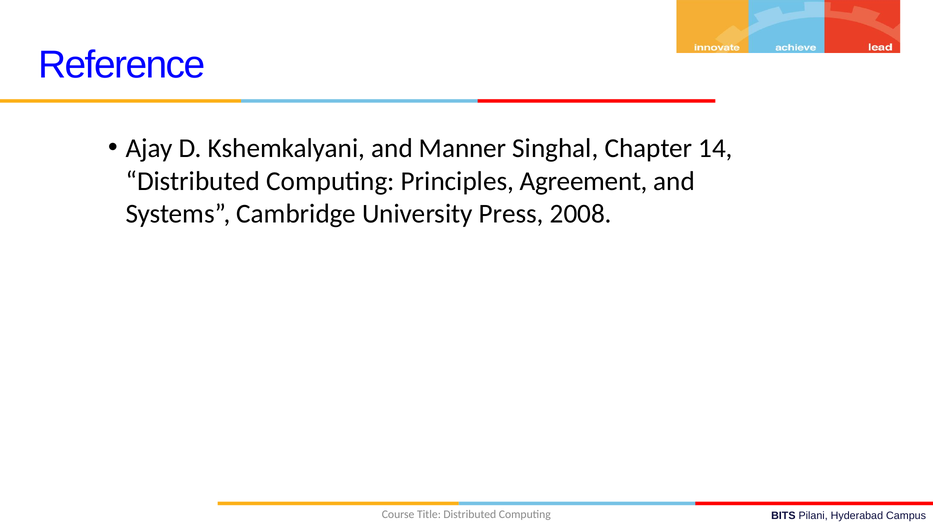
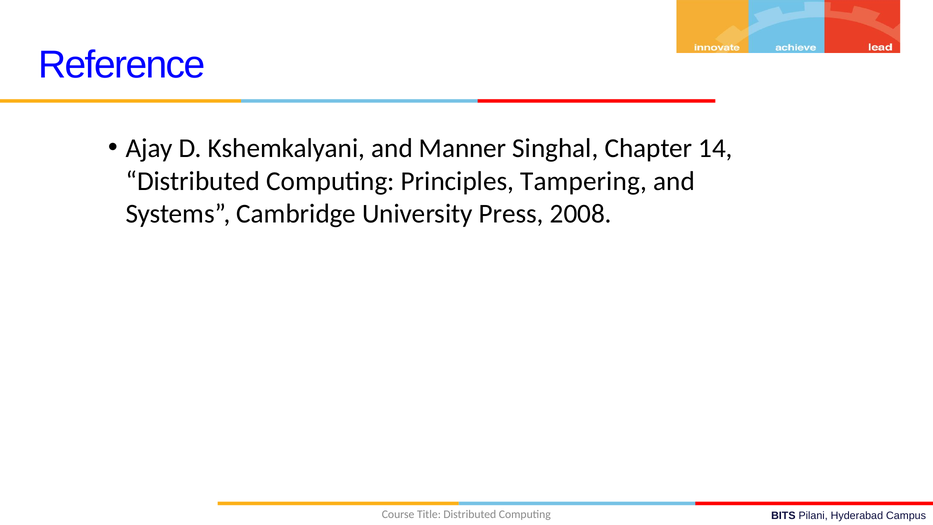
Agreement: Agreement -> Tampering (584, 181)
